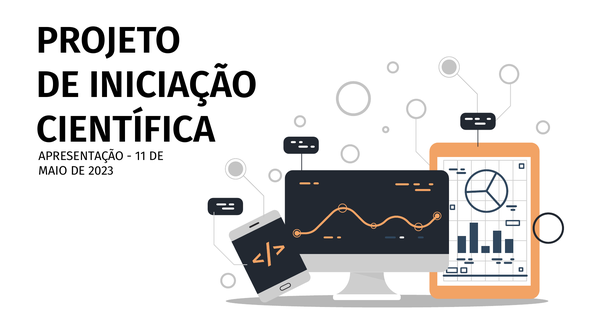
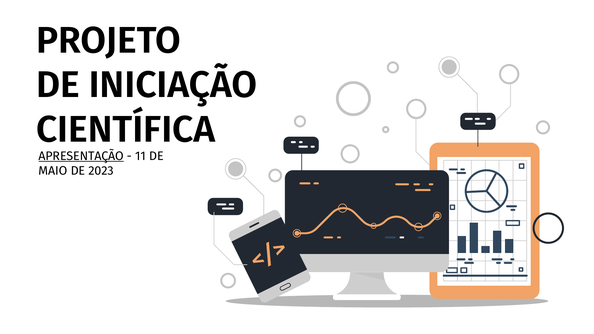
APRESENTAÇÃO underline: none -> present (81, 156)
